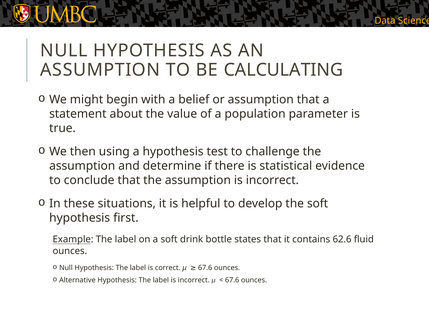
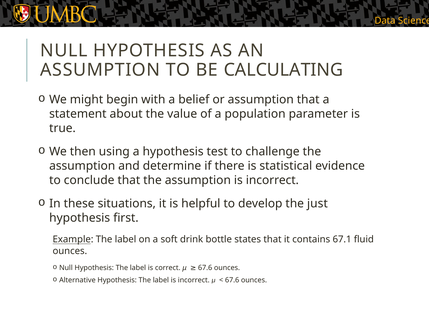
the soft: soft -> just (317, 203)
62.6: 62.6 -> 67.1 (342, 239)
